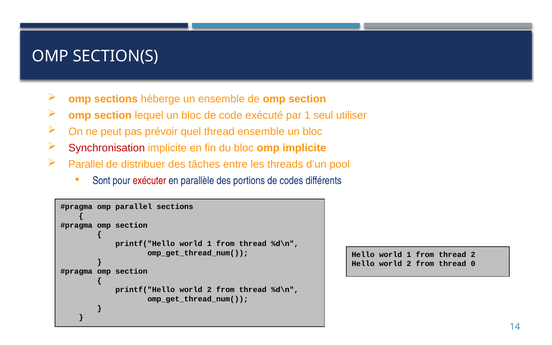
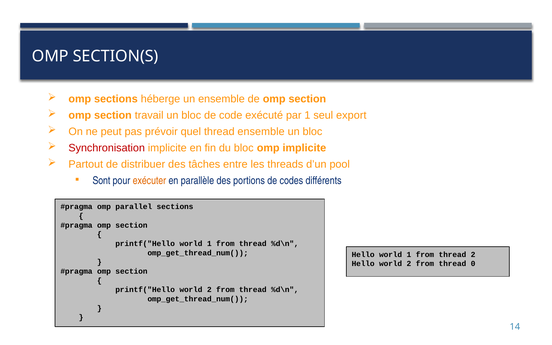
lequel: lequel -> travail (149, 115)
utiliser: utiliser -> export (351, 115)
Parallel: Parallel -> Partout (86, 164)
exécuter colour: red -> orange (149, 181)
